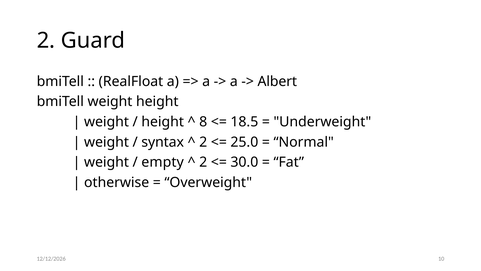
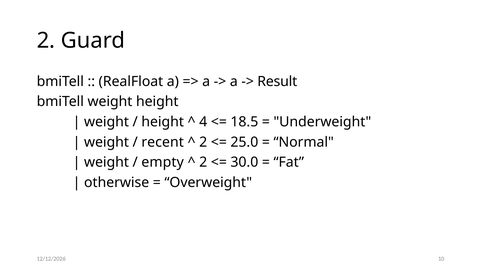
Albert: Albert -> Result (277, 81)
8: 8 -> 4 (203, 122)
syntax: syntax -> recent (163, 142)
